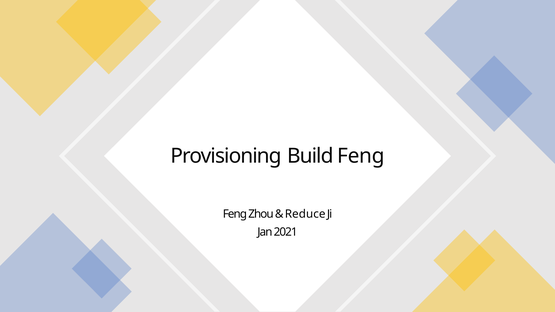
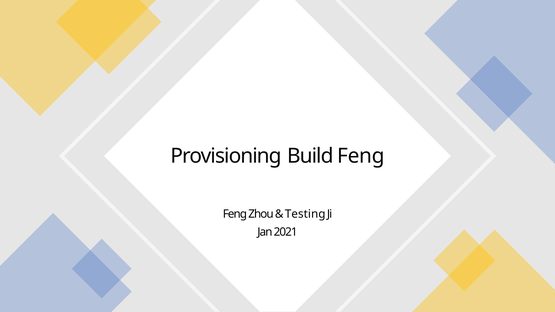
Reduce: Reduce -> Testing (305, 214)
